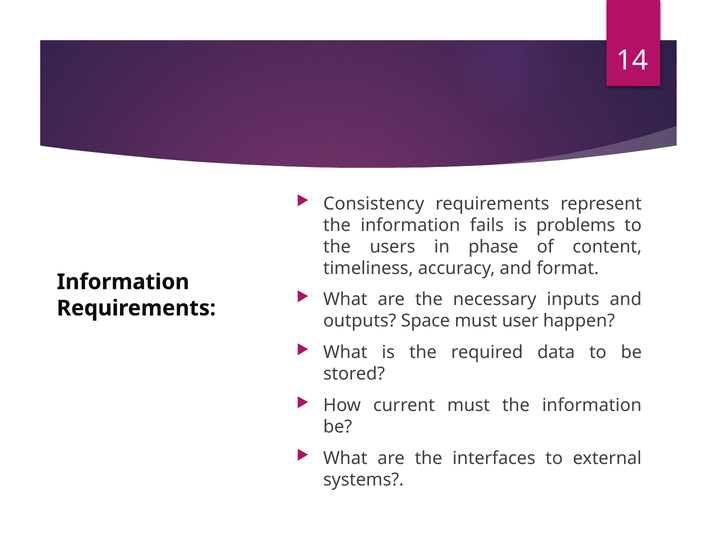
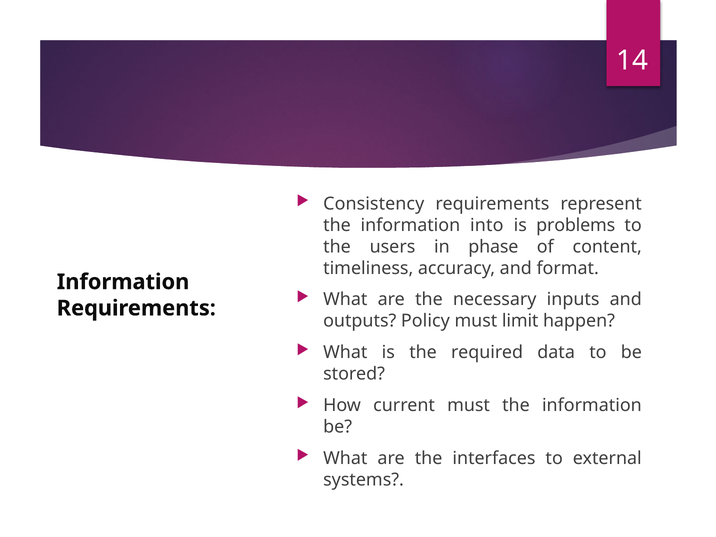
fails: fails -> into (487, 225)
Space: Space -> Policy (425, 321)
user: user -> limit (520, 321)
